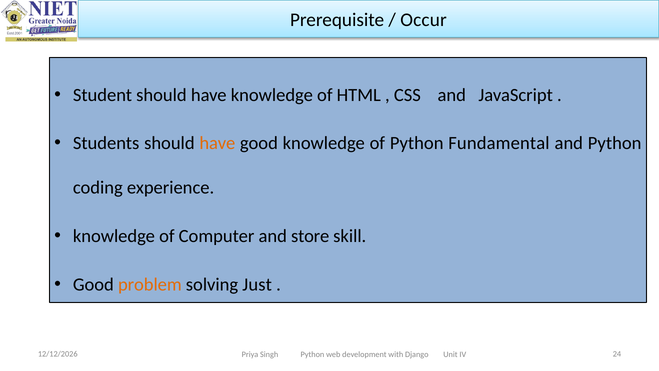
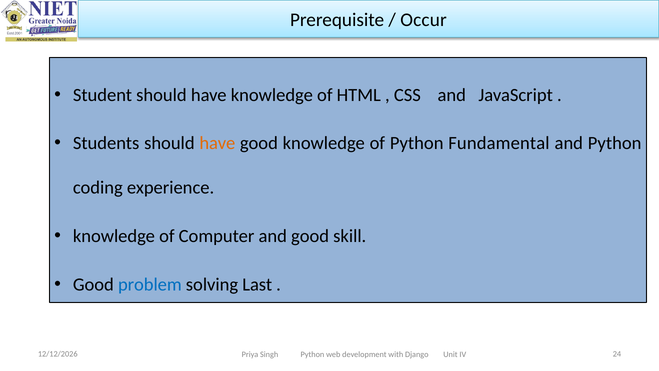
and store: store -> good (310, 236)
problem colour: orange -> blue (150, 284)
Just: Just -> Last (257, 284)
